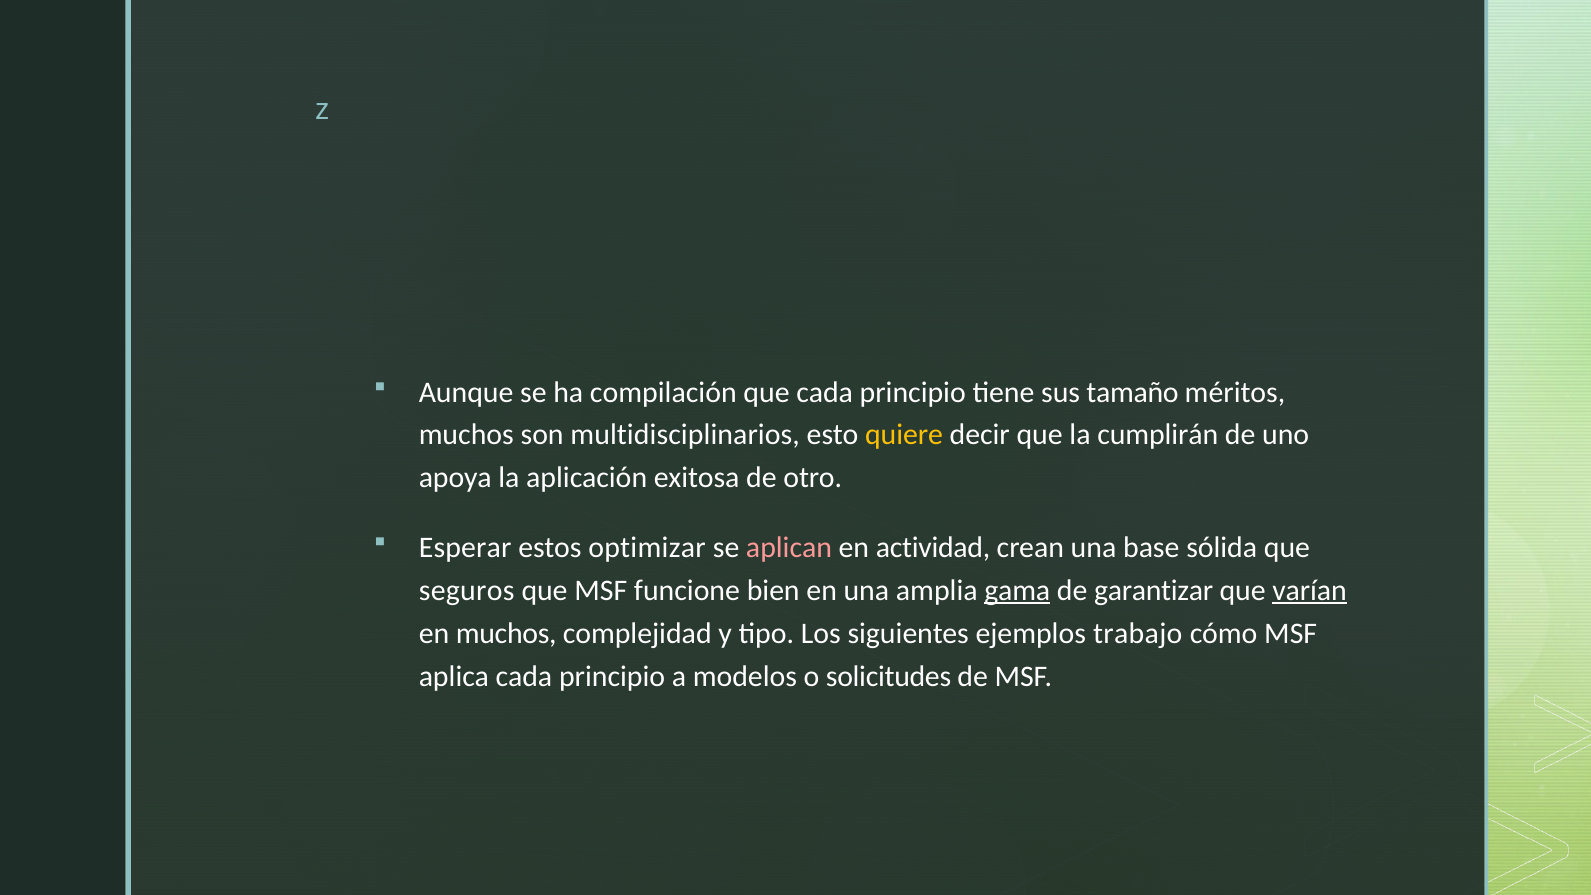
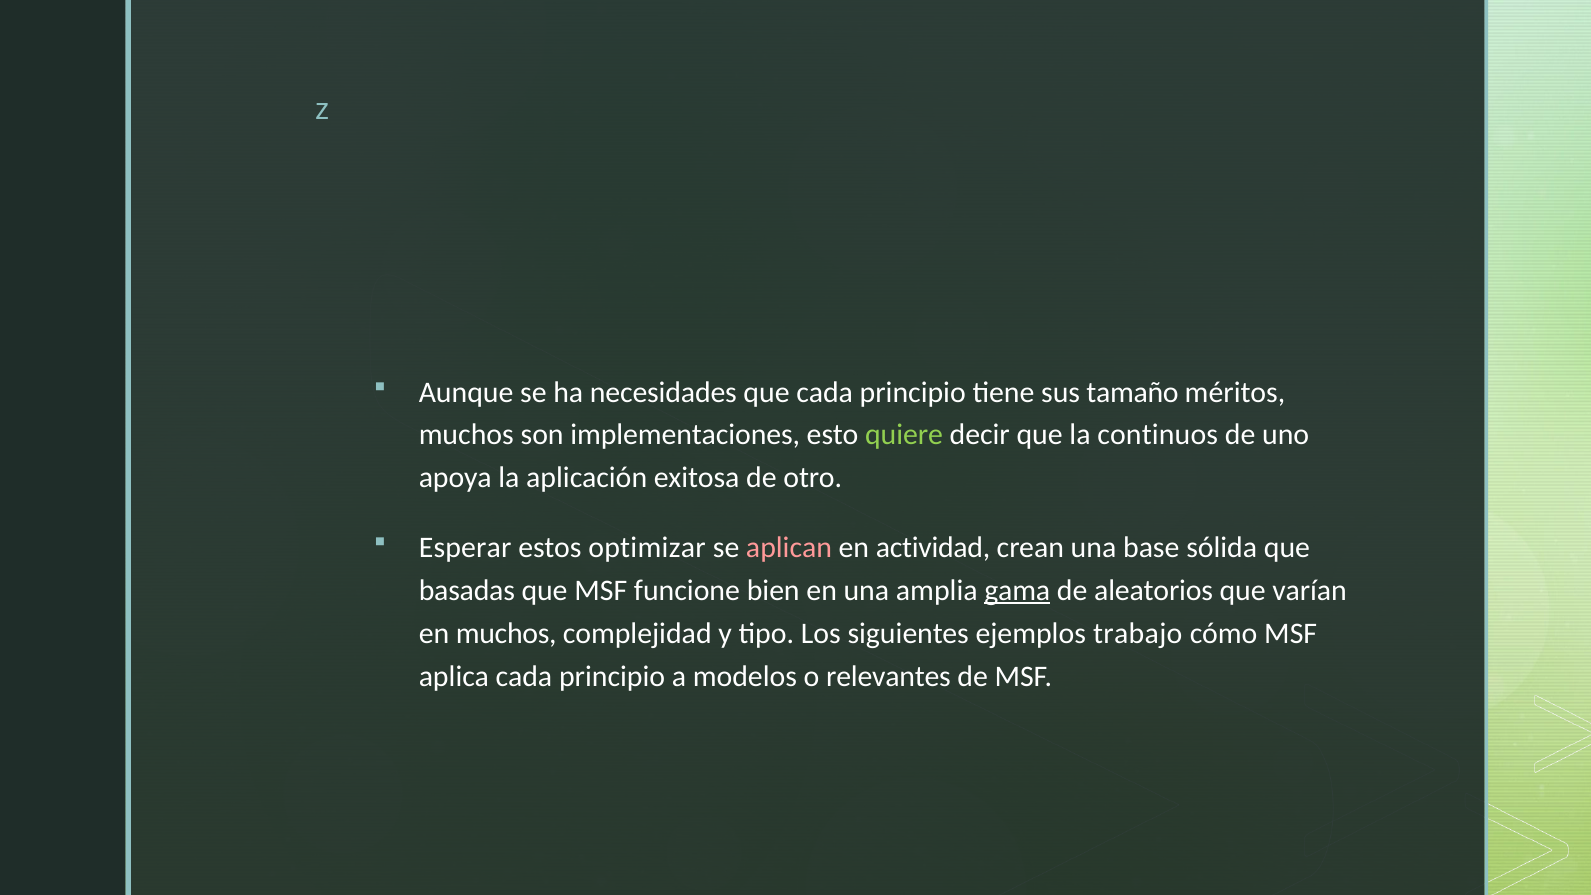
compilación: compilación -> necesidades (663, 392)
multidisciplinarios: multidisciplinarios -> implementaciones (685, 435)
quiere colour: yellow -> light green (904, 435)
cumplirán: cumplirán -> continuos (1158, 435)
seguros: seguros -> basadas (467, 590)
garantizar: garantizar -> aleatorios (1154, 590)
varían underline: present -> none (1310, 590)
solicitudes: solicitudes -> relevantes (889, 676)
